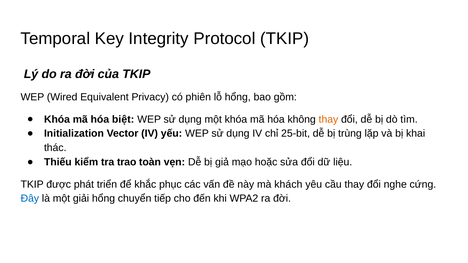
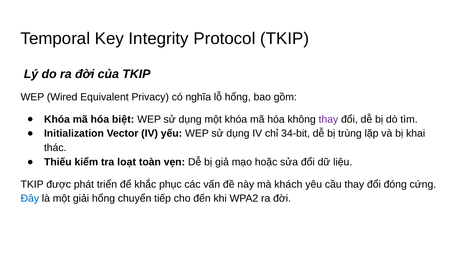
phiên: phiên -> nghĩa (198, 97)
thay colour: orange -> purple (328, 119)
25-bit: 25-bit -> 34-bit (296, 134)
trao: trao -> loạt (127, 162)
nghe: nghe -> đóng (395, 184)
